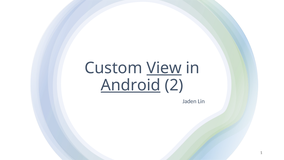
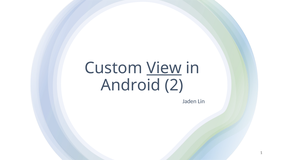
Android underline: present -> none (131, 85)
